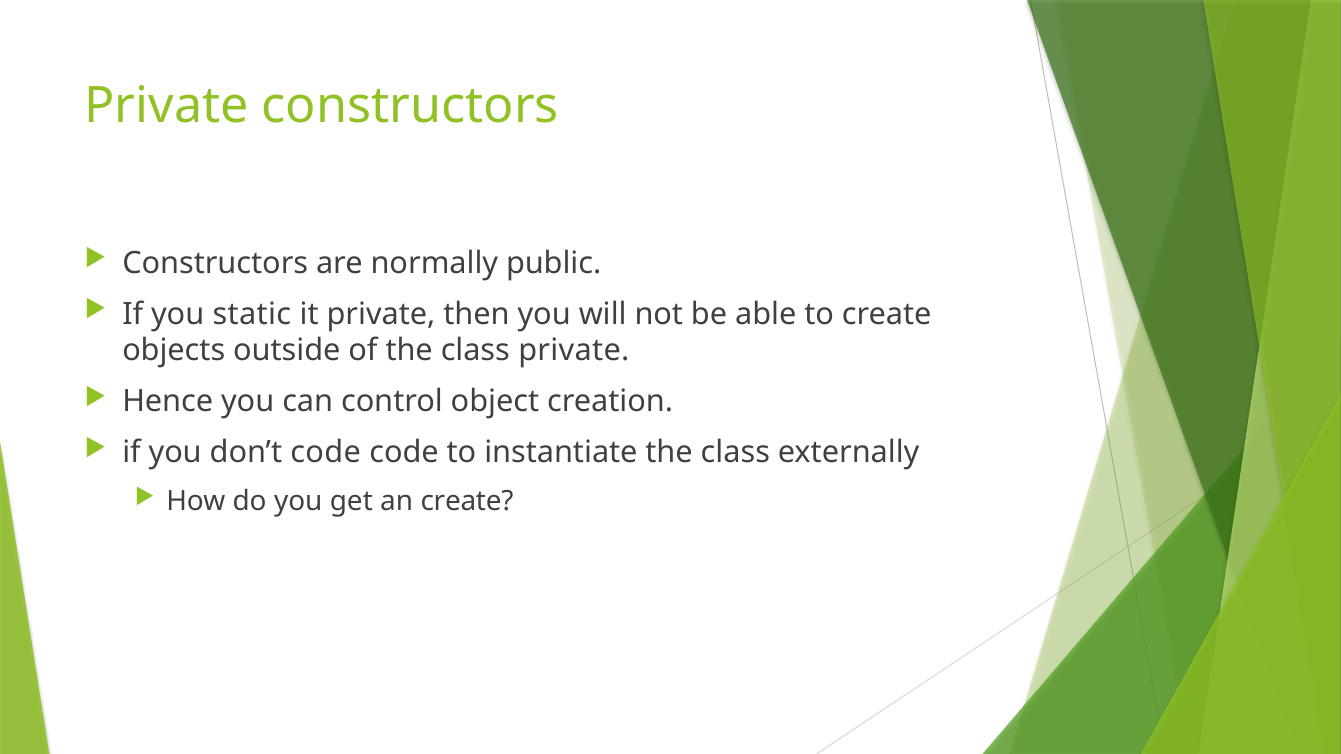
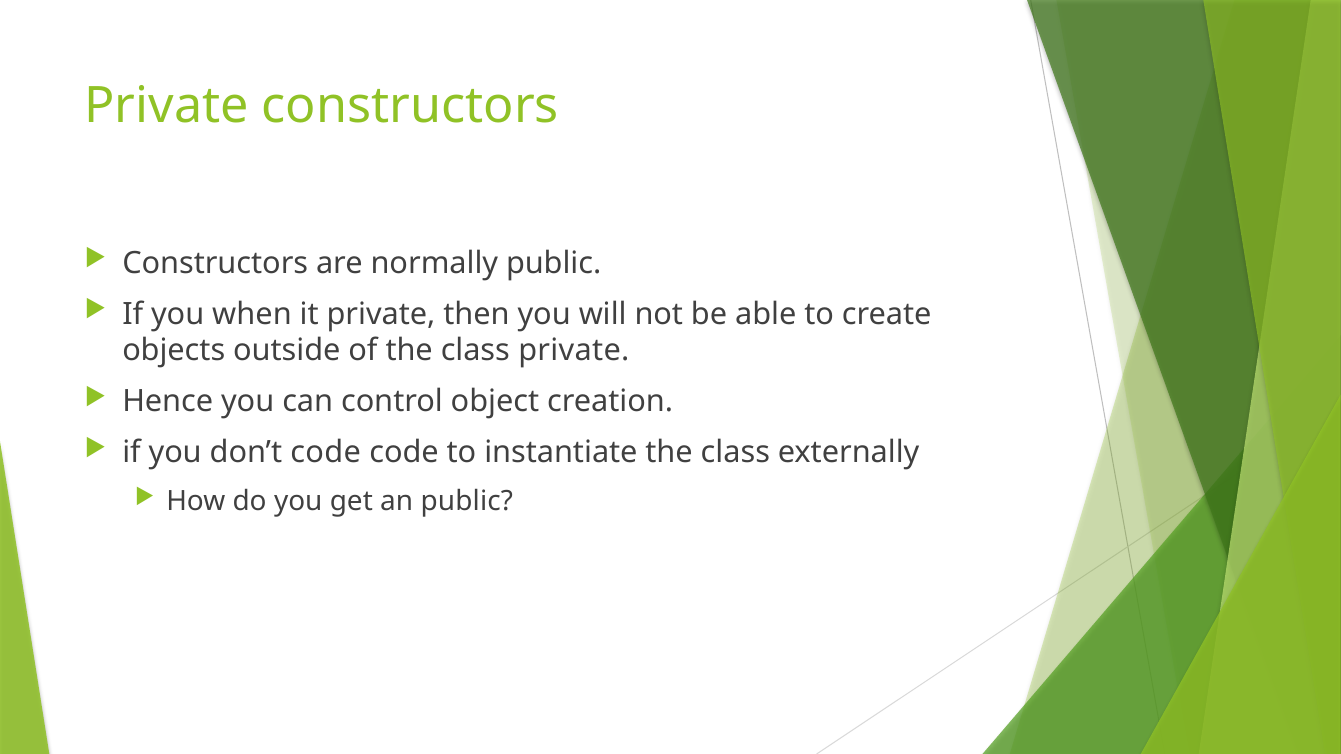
static: static -> when (252, 314)
an create: create -> public (467, 502)
